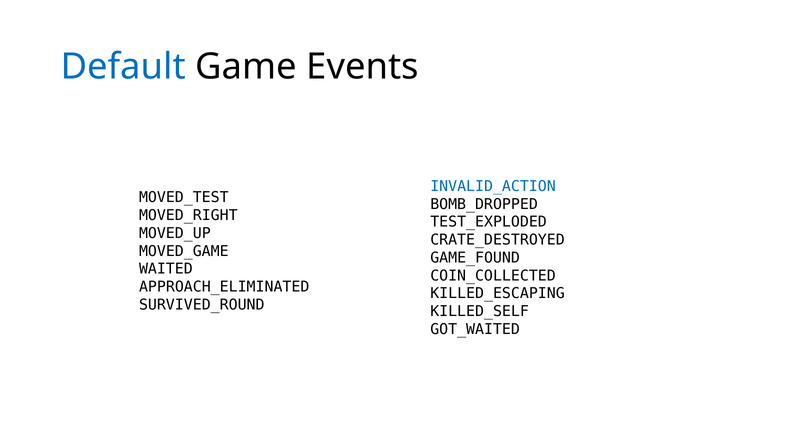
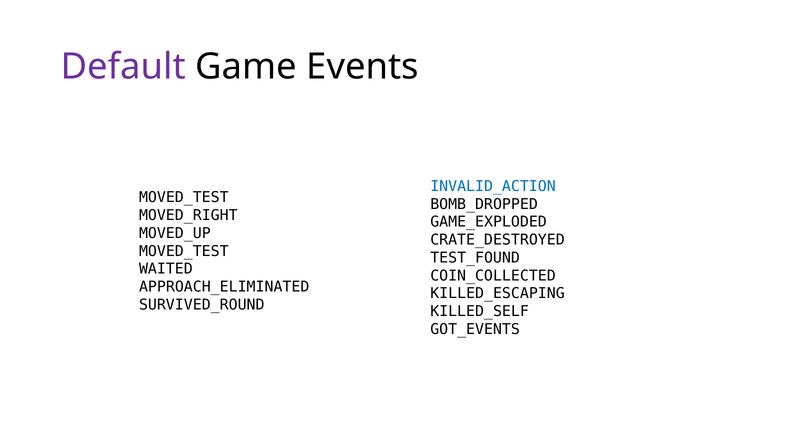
Default colour: blue -> purple (123, 67)
TEST_EXPLODED: TEST_EXPLODED -> GAME_EXPLODED (489, 222)
MOVED_GAME: MOVED_GAME -> MOVED_TEST (184, 251)
GAME_FOUND: GAME_FOUND -> TEST_FOUND (475, 258)
GOT_WAITED: GOT_WAITED -> GOT_EVENTS (475, 329)
